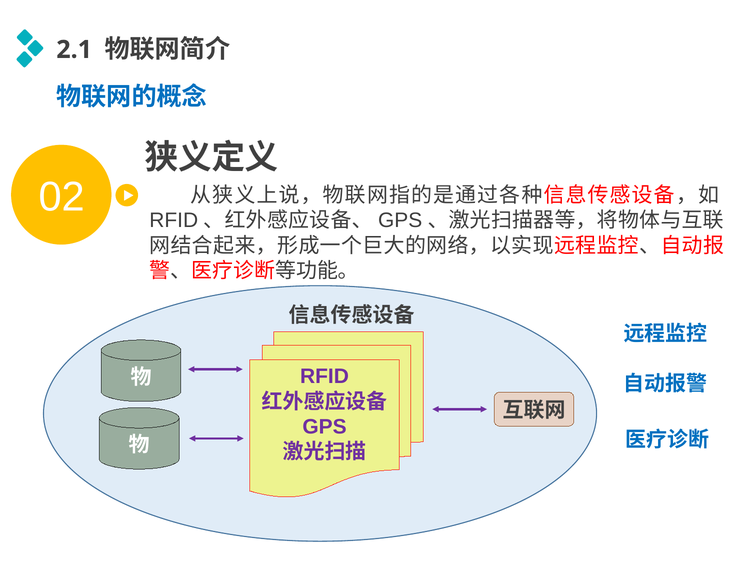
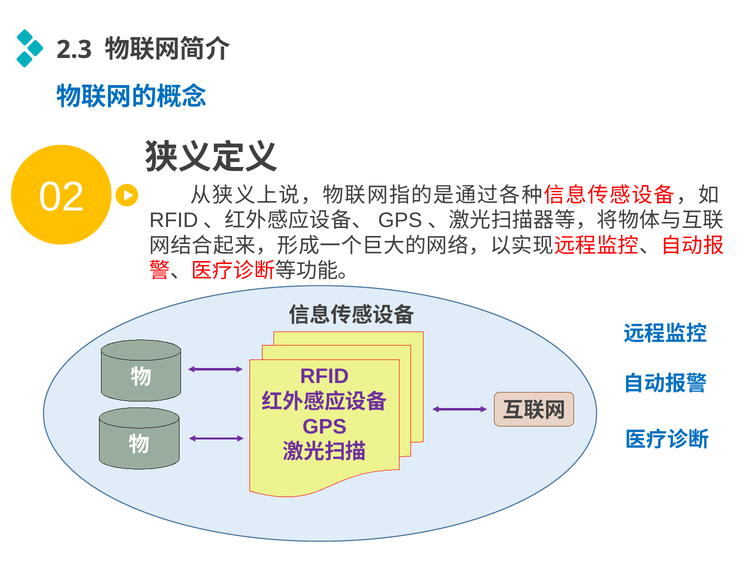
2.1: 2.1 -> 2.3 (74, 50)
